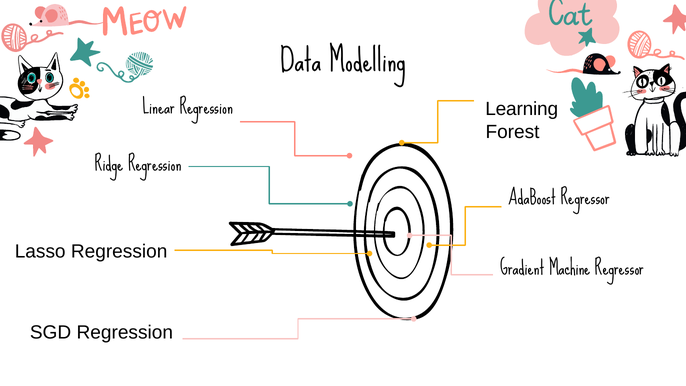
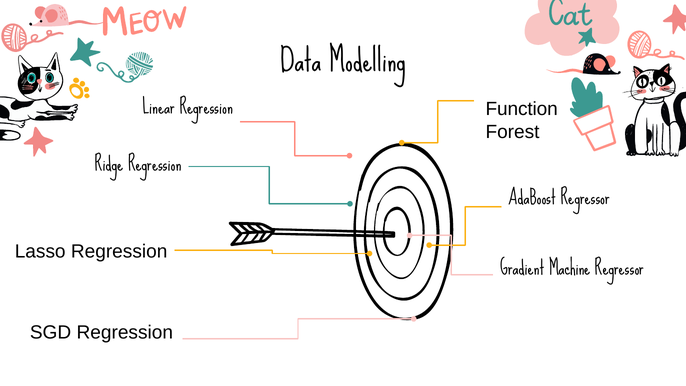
Learning: Learning -> Function (522, 109)
